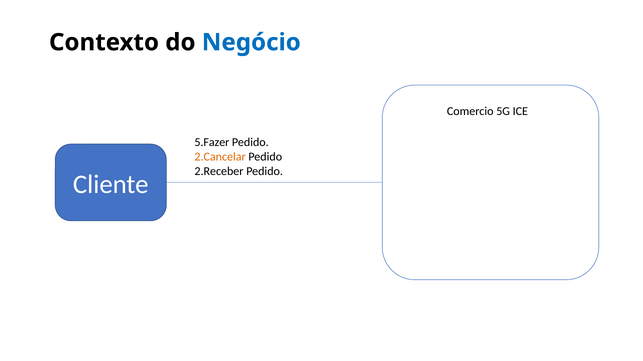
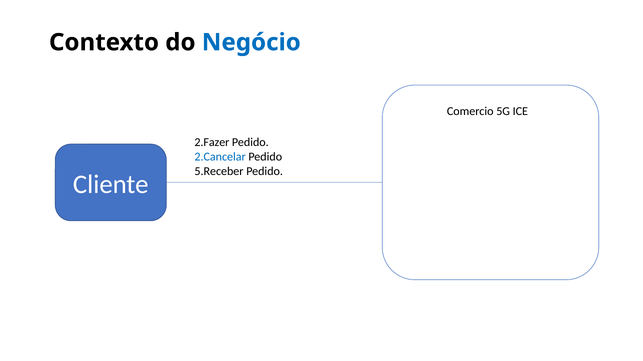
5.Fazer: 5.Fazer -> 2.Fazer (212, 143)
2.Cancelar colour: orange -> blue (220, 157)
2.Receber: 2.Receber -> 5.Receber (219, 172)
